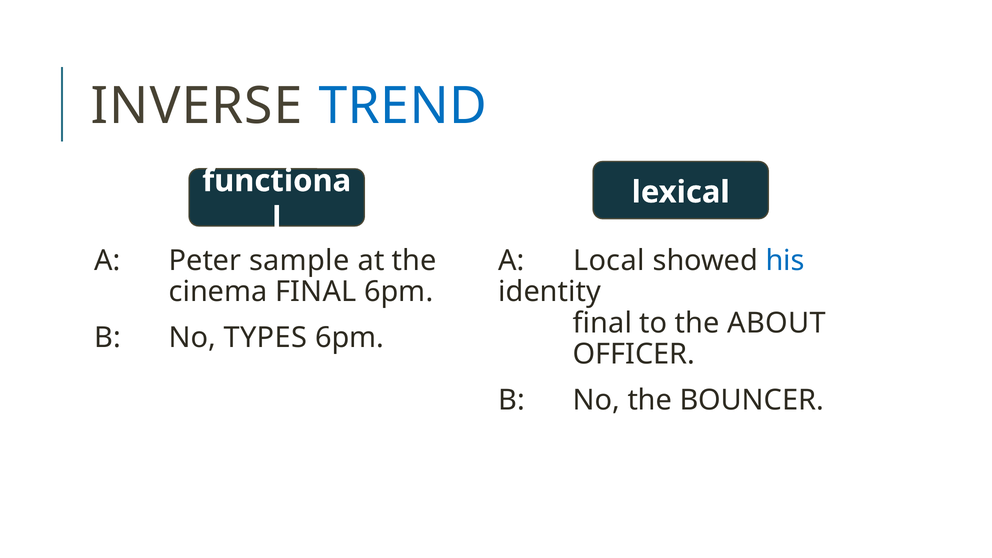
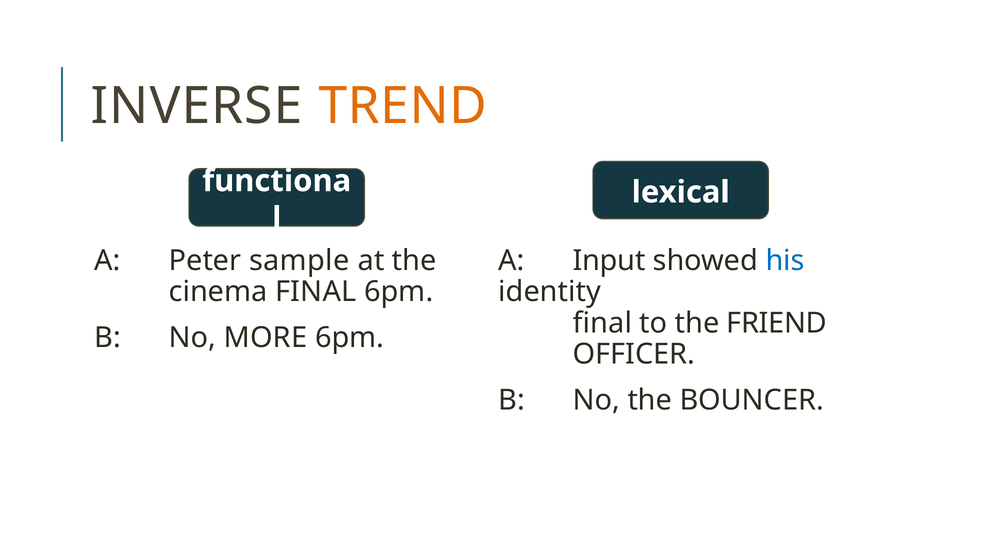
TREND colour: blue -> orange (403, 106)
Local: Local -> Input (609, 261)
ABOUT: ABOUT -> FRIEND (777, 323)
TYPES: TYPES -> MORE (265, 338)
